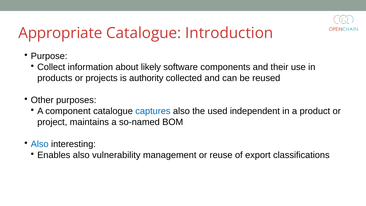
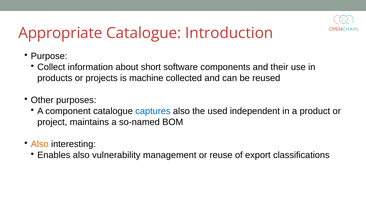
likely: likely -> short (151, 67)
authority: authority -> machine (146, 78)
Also colour: blue -> orange (40, 144)
